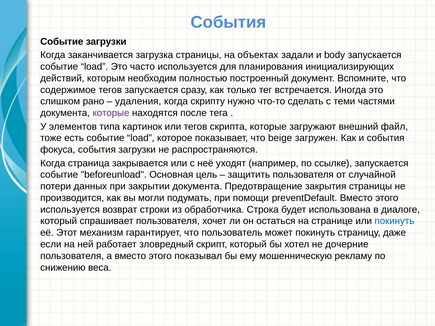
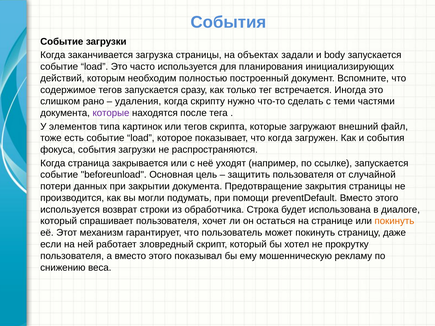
что beige: beige -> когда (280, 138)
покинуть colour: blue -> orange (394, 221)
дочерние: дочерние -> прокрутку (347, 245)
